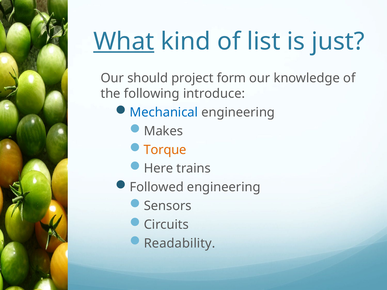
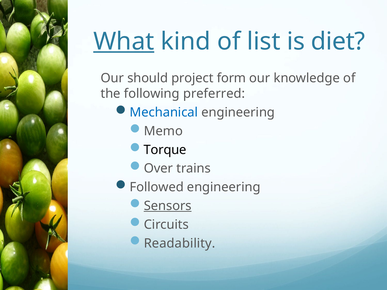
just: just -> diet (338, 42)
introduce: introduce -> preferred (214, 94)
Makes: Makes -> Memo (163, 131)
Torque colour: orange -> black (165, 150)
Here: Here -> Over (158, 169)
Sensors underline: none -> present (168, 206)
